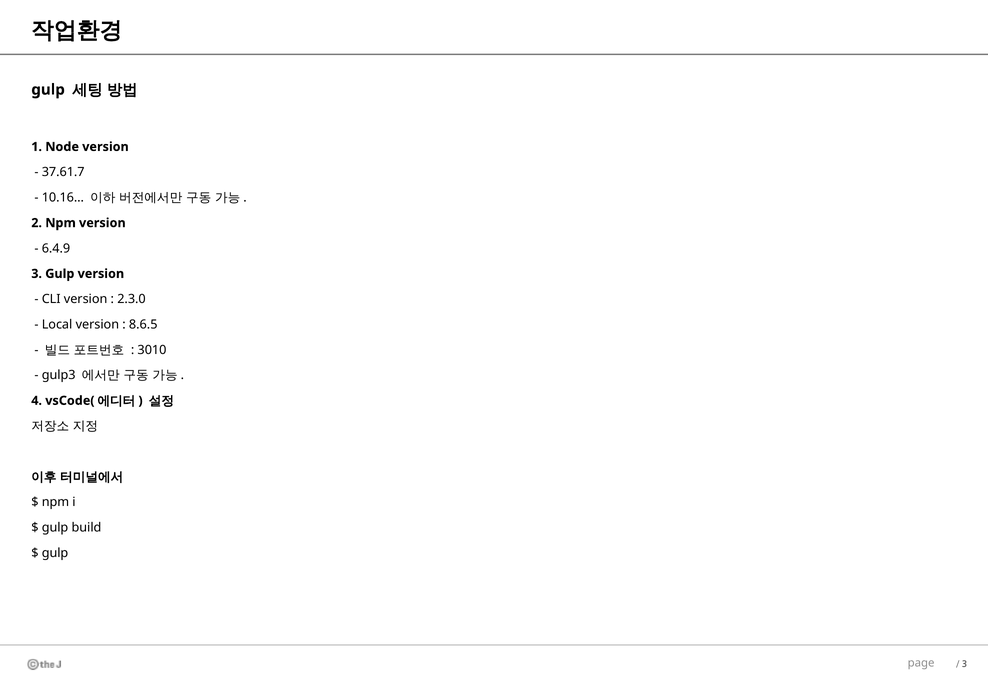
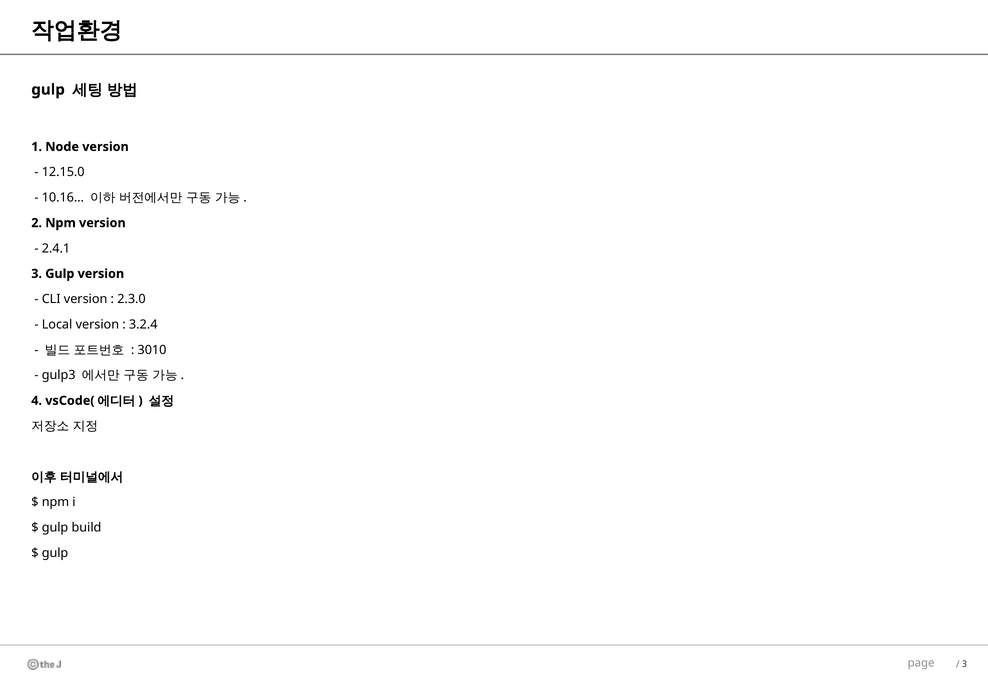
37.61.7: 37.61.7 -> 12.15.0 (63, 172)
6.4.9: 6.4.9 -> 2.4.1 (56, 248)
8.6.5: 8.6.5 -> 3.2.4 (143, 324)
